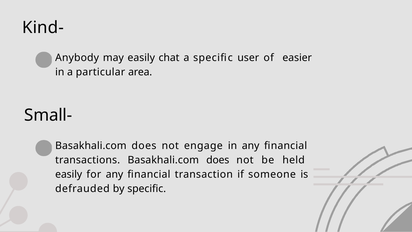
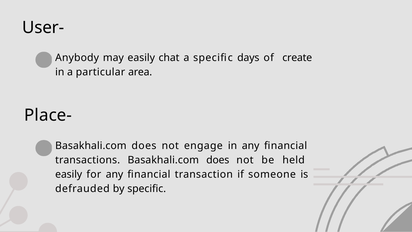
Kind-: Kind- -> User- (43, 27)
user: user -> days (248, 58)
easier: easier -> create (297, 58)
Small-: Small- -> Place- (48, 115)
